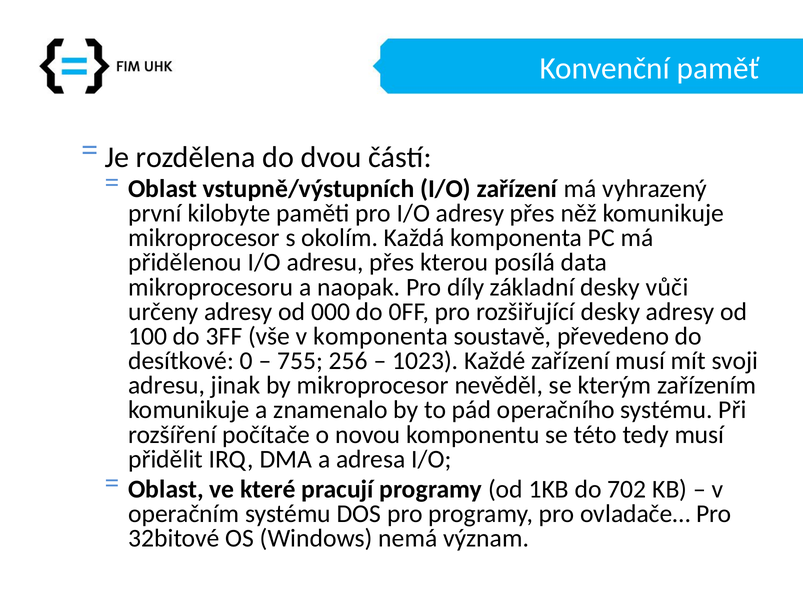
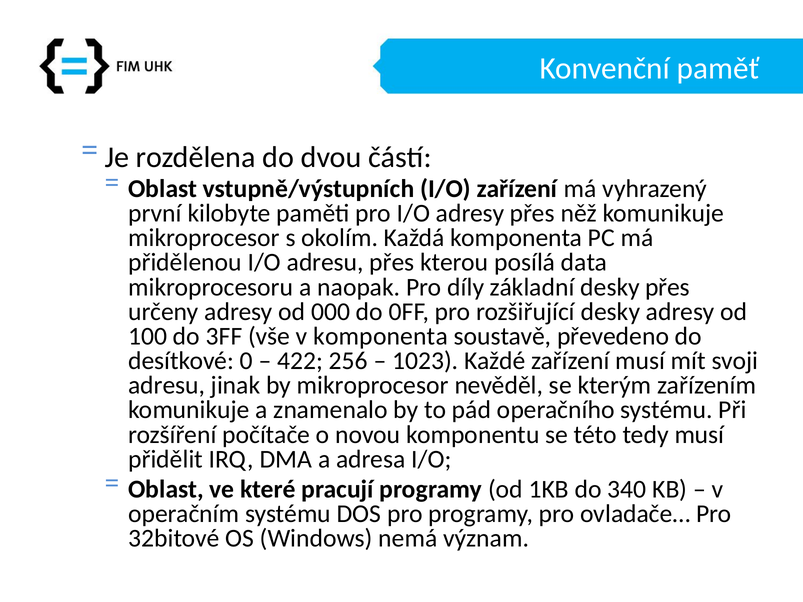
desky vůči: vůči -> přes (667, 287)
755: 755 -> 422 (300, 361)
702: 702 -> 340 (627, 489)
